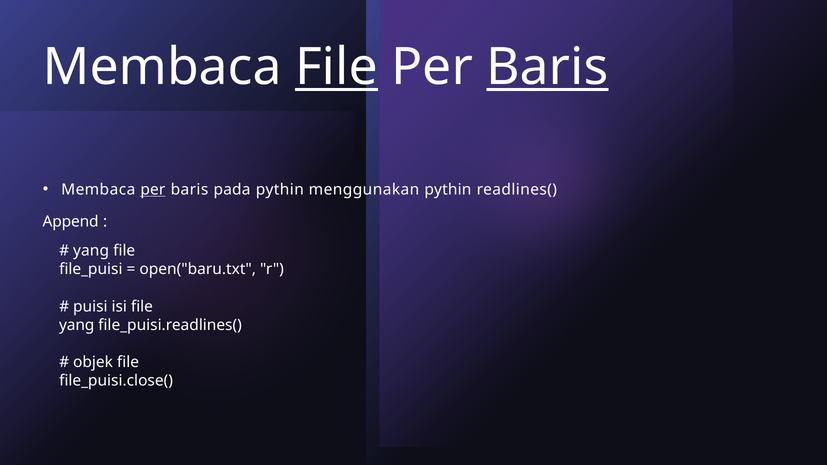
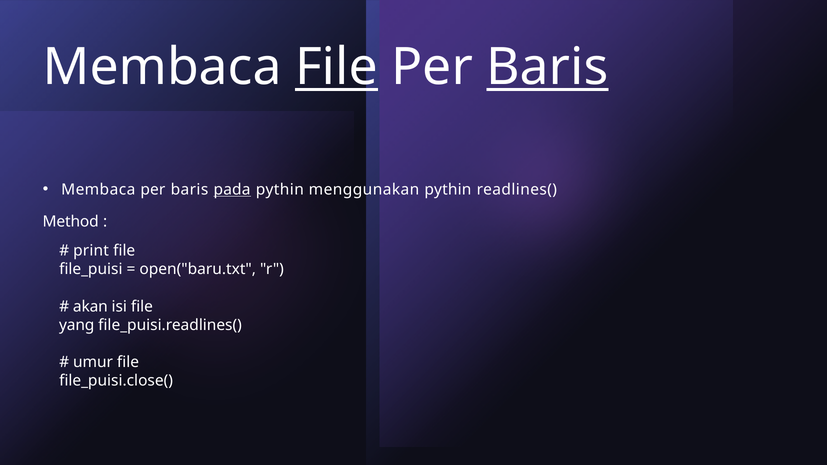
per underline: present -> none (153, 190)
pada underline: none -> present (232, 190)
Append: Append -> Method (71, 222)
yang: yang -> print (91, 251)
puisi: puisi -> akan (90, 307)
objek: objek -> umur (93, 362)
